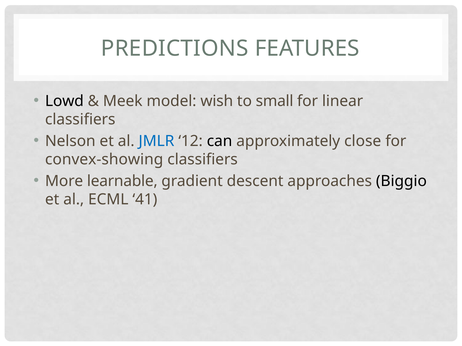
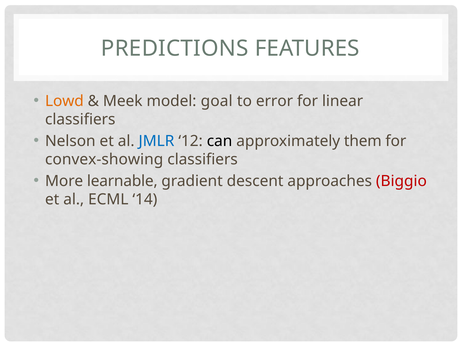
Lowd colour: black -> orange (64, 101)
wish: wish -> goal (217, 101)
small: small -> error (274, 101)
close: close -> them (363, 141)
Biggio colour: black -> red (401, 181)
41: 41 -> 14 (145, 200)
